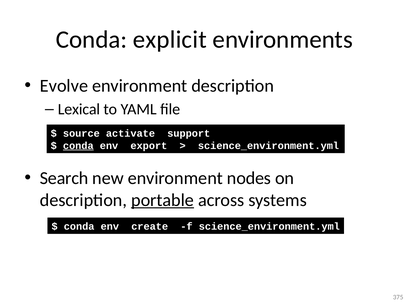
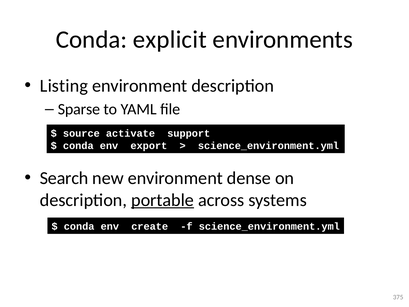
Evolve: Evolve -> Listing (64, 86)
Lexical: Lexical -> Sparse (79, 109)
conda underline: present -> none (78, 146)
nodes: nodes -> dense (249, 178)
